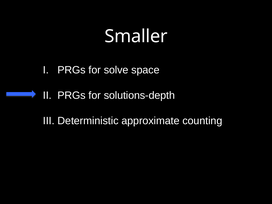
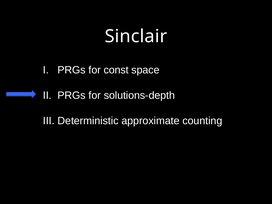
Smaller: Smaller -> Sinclair (136, 36)
solve: solve -> const (116, 70)
